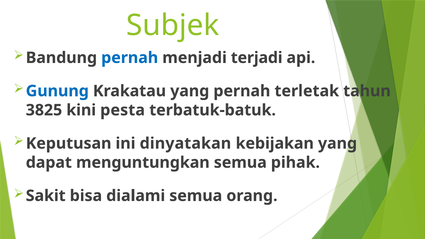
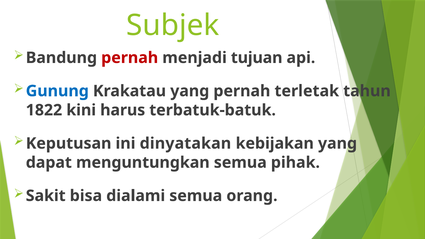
pernah colour: blue -> red (130, 58)
terjadi: terjadi -> tujuan (257, 58)
3825: 3825 -> 1822 (44, 110)
pesta: pesta -> harus (123, 110)
